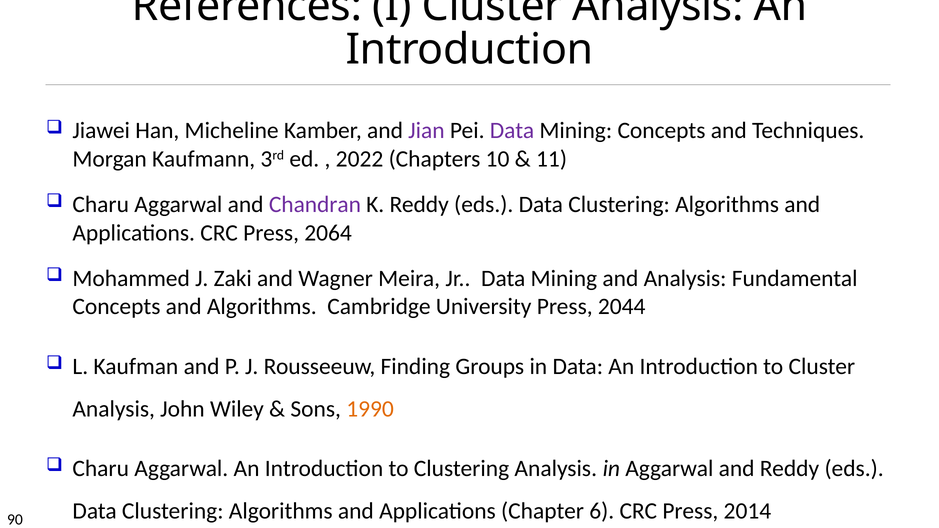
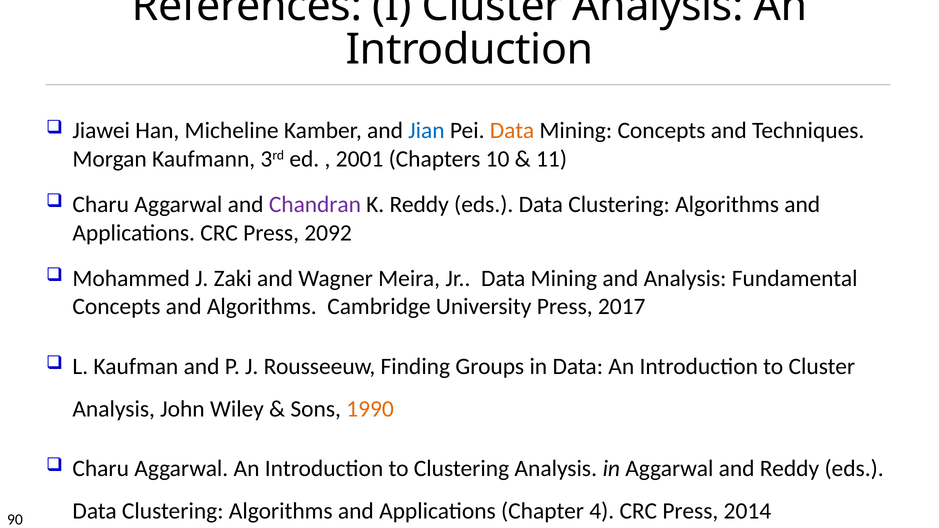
Jian colour: purple -> blue (426, 131)
Data colour: purple -> orange (512, 131)
2022: 2022 -> 2001 (360, 159)
2064: 2064 -> 2092 (328, 233)
2044: 2044 -> 2017 (622, 307)
6: 6 -> 4 (602, 511)
